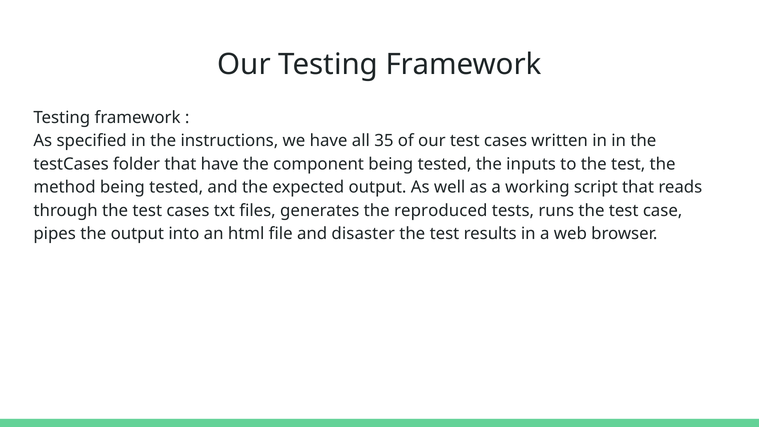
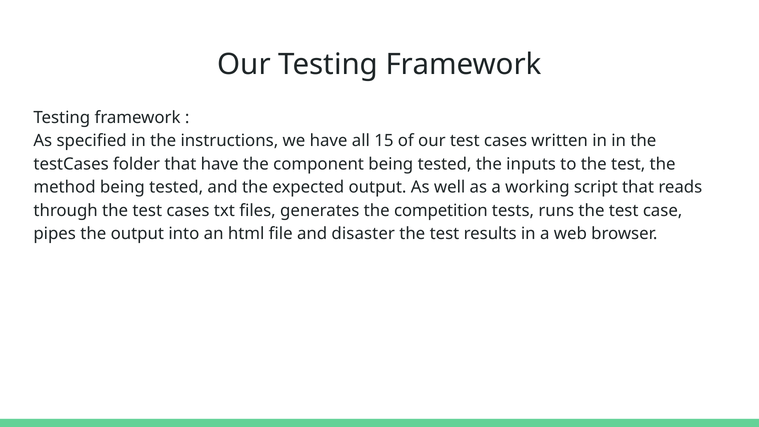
35: 35 -> 15 (384, 141)
reproduced: reproduced -> competition (441, 211)
